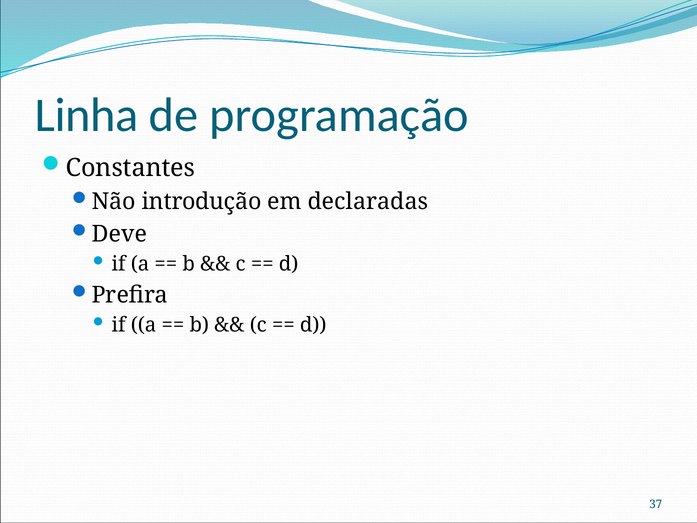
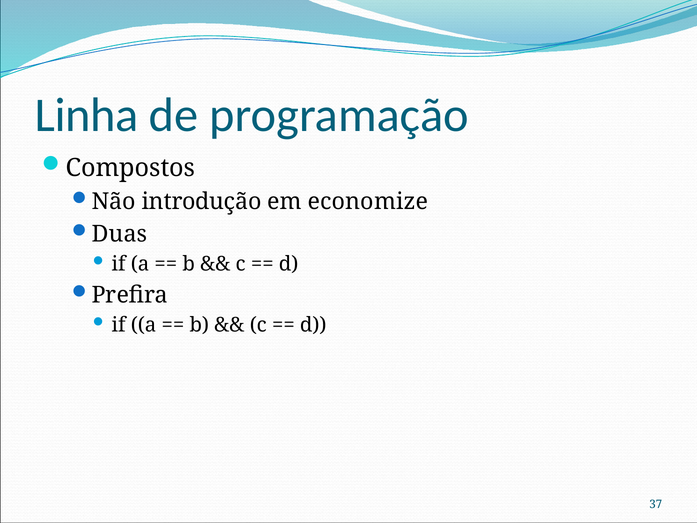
Constantes: Constantes -> Compostos (130, 168)
declaradas: declaradas -> economize (368, 201)
Deve: Deve -> Duas (119, 234)
